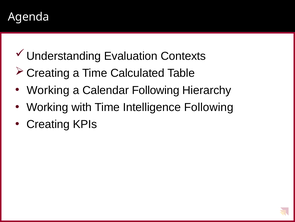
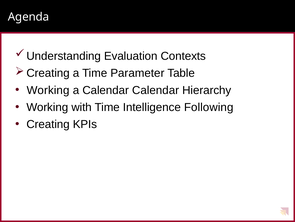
Calculated: Calculated -> Parameter (137, 73)
Calendar Following: Following -> Calendar (156, 90)
